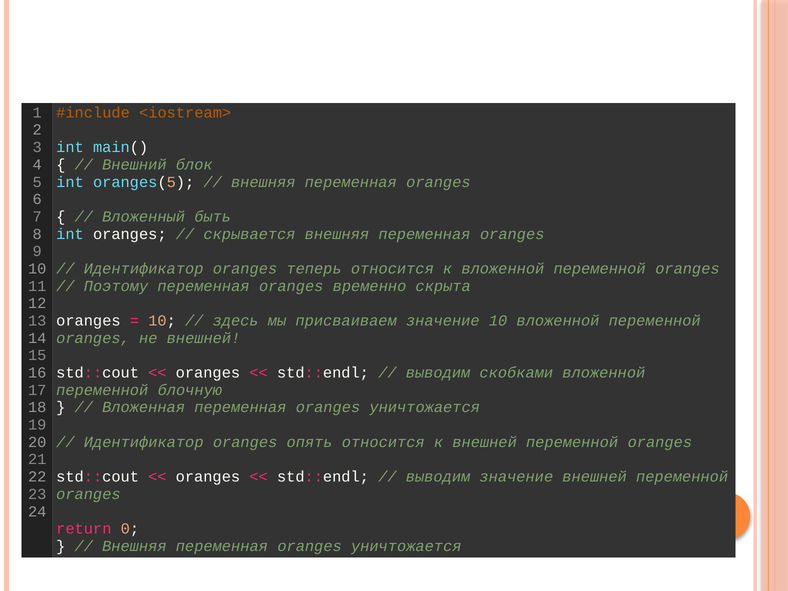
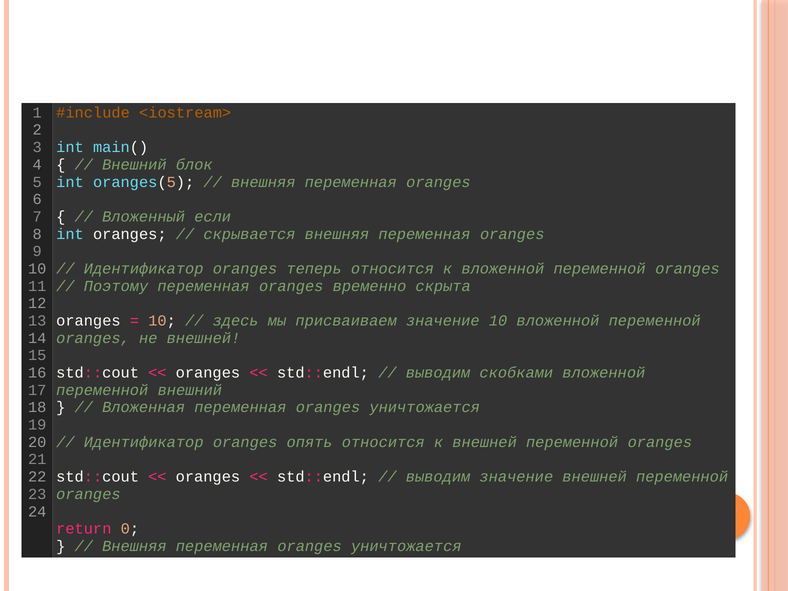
быть: быть -> если (213, 217)
переменной блочную: блочную -> внешний (190, 390)
